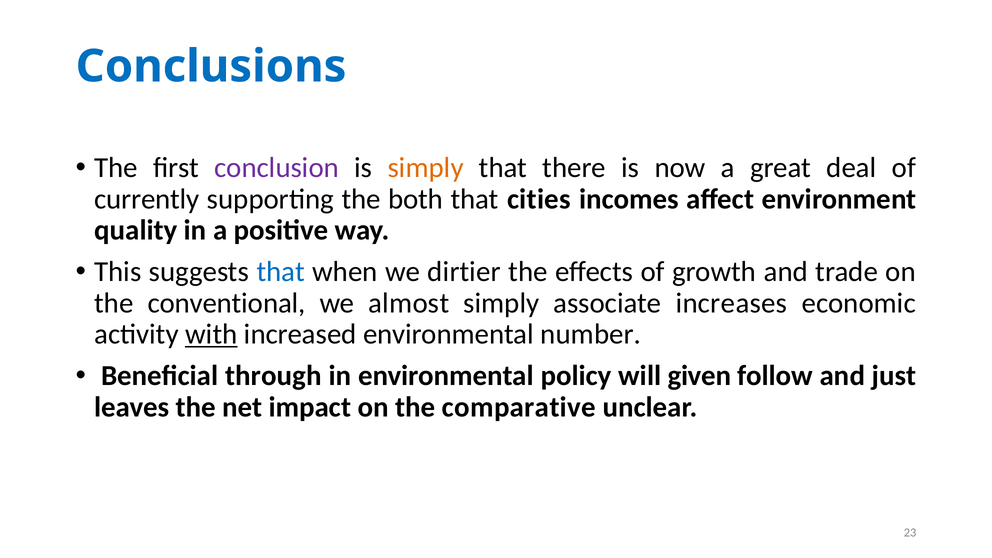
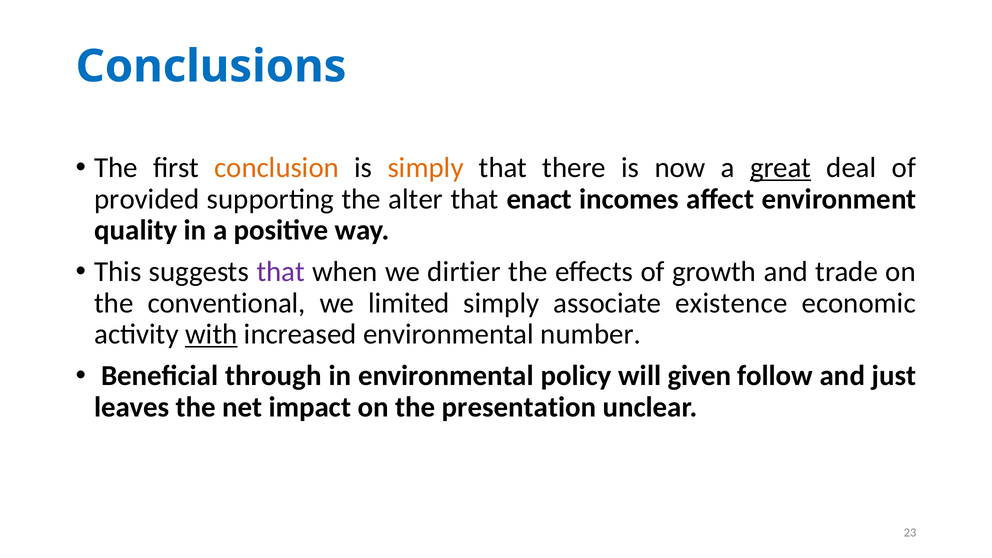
conclusion colour: purple -> orange (277, 168)
great underline: none -> present (781, 168)
currently: currently -> provided (147, 199)
both: both -> alter (416, 199)
cities: cities -> enact (539, 199)
that colour: blue -> purple (281, 272)
almost: almost -> limited (409, 303)
increases: increases -> existence (731, 303)
comparative: comparative -> presentation (519, 407)
